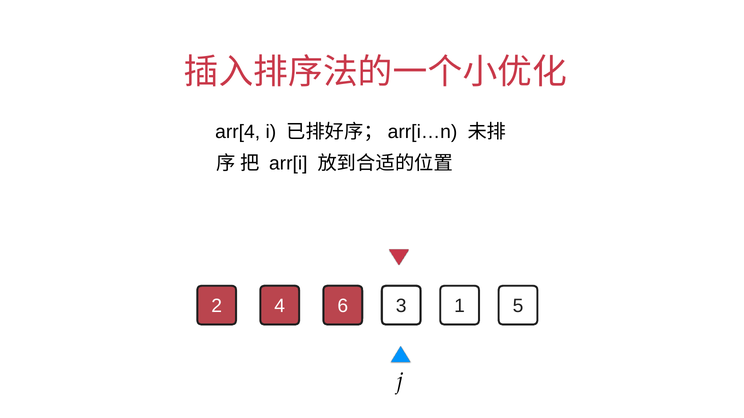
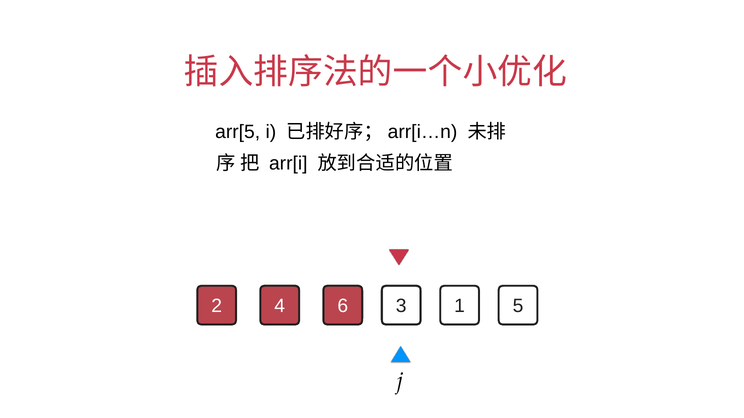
arr[4: arr[4 -> arr[5 (238, 132)
